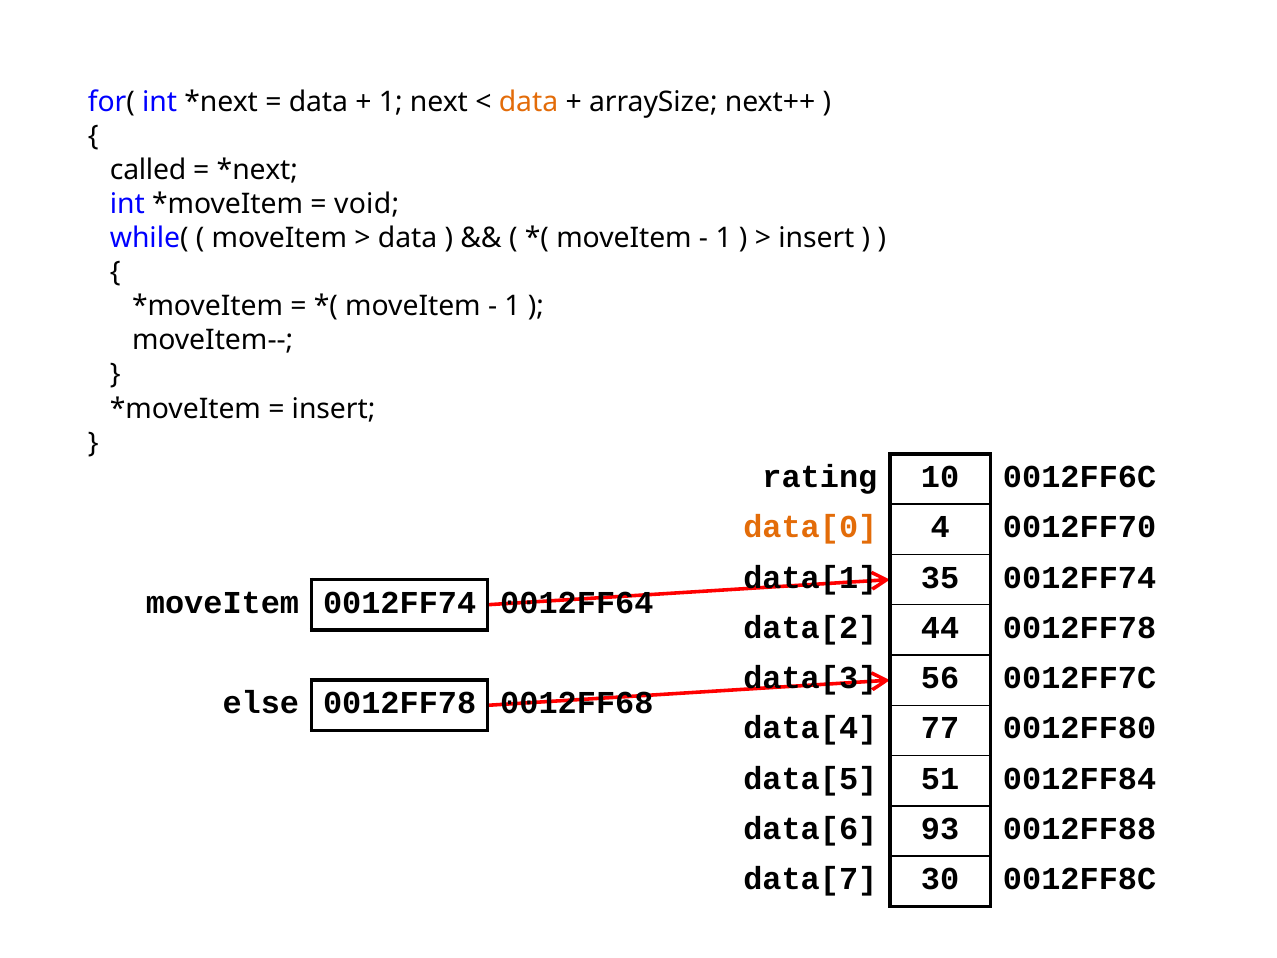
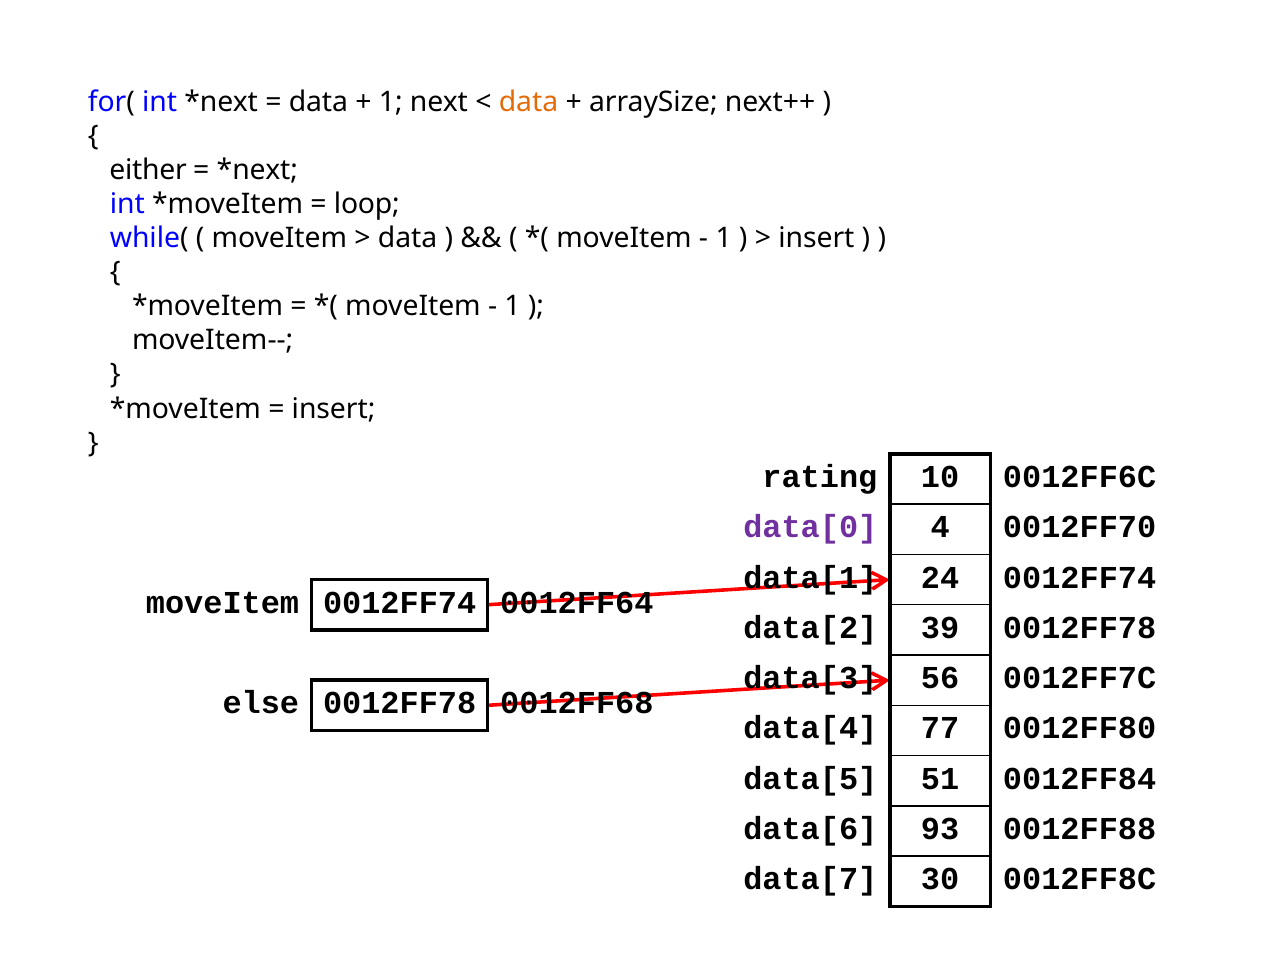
called: called -> either (148, 170)
void: void -> loop (367, 204)
data[0 colour: orange -> purple (810, 527)
35: 35 -> 24 (940, 577)
44: 44 -> 39 (940, 628)
